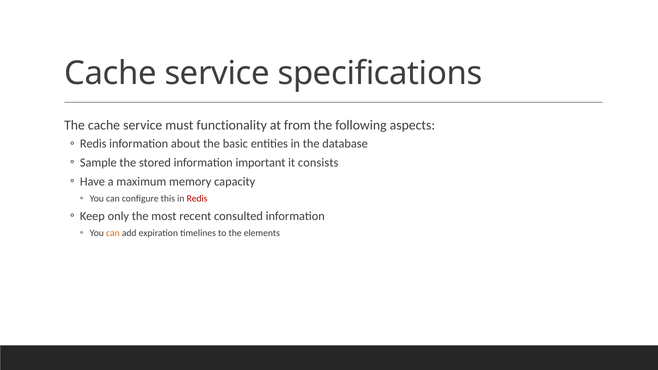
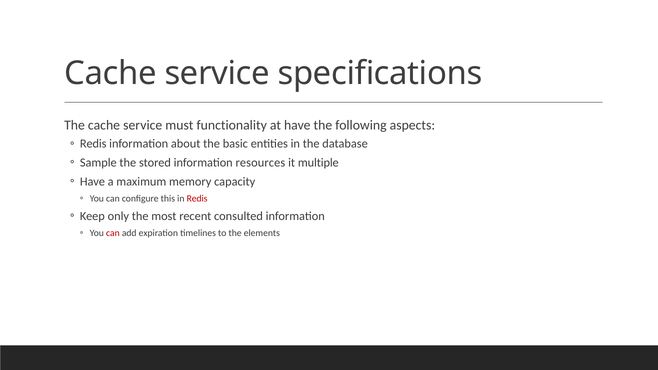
at from: from -> have (297, 125)
important: important -> resources (260, 163)
consists: consists -> multiple (318, 163)
can colour: orange -> red (113, 233)
